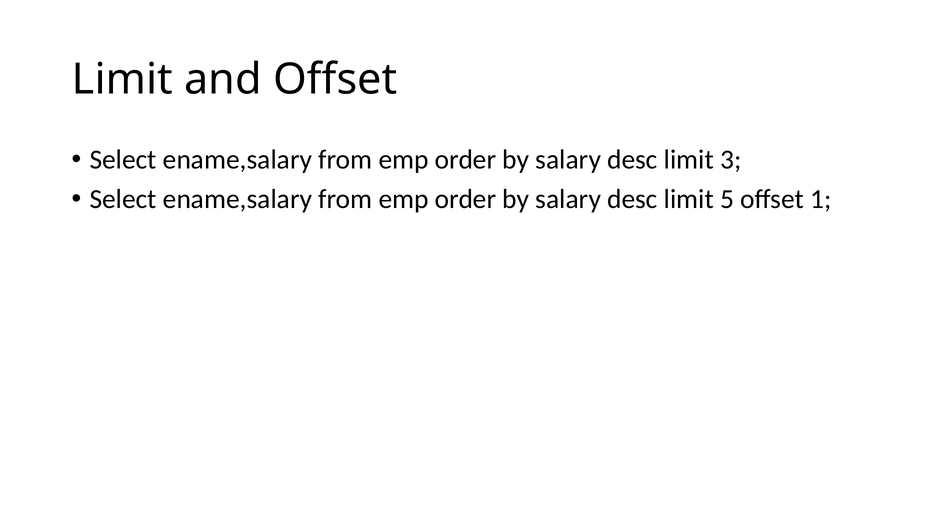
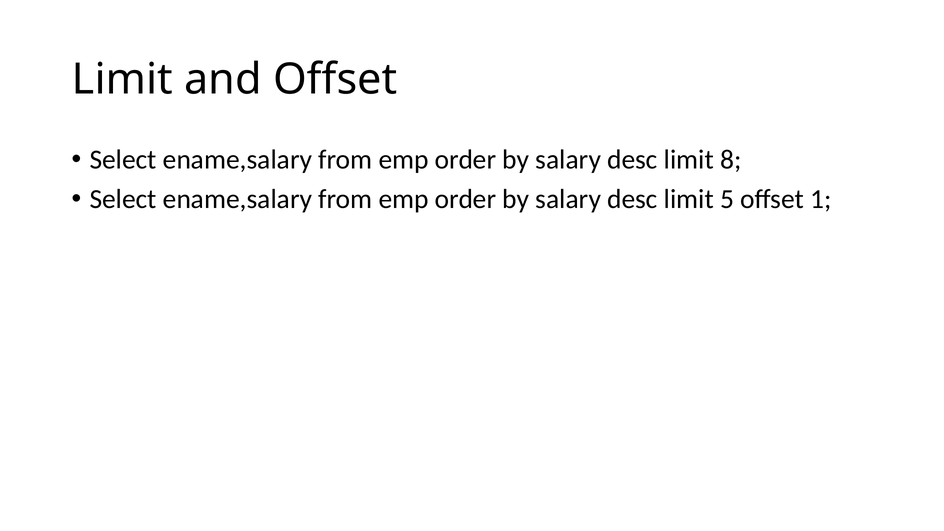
3: 3 -> 8 (731, 160)
